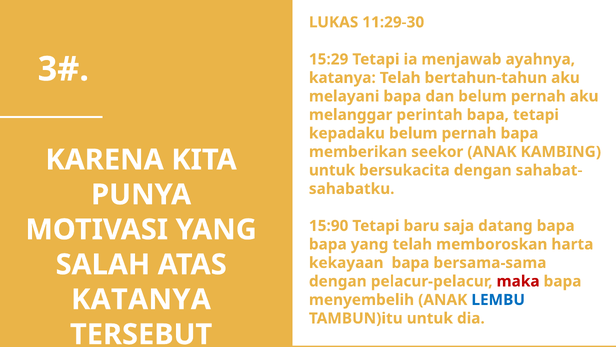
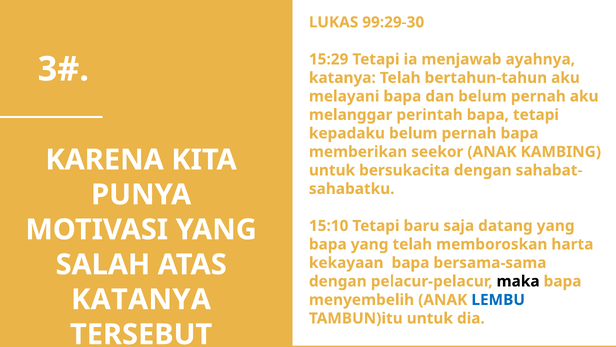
11:29-30: 11:29-30 -> 99:29-30 (393, 22)
15:90: 15:90 -> 15:10 (329, 226)
datang bapa: bapa -> yang (556, 226)
maka colour: red -> black (518, 281)
